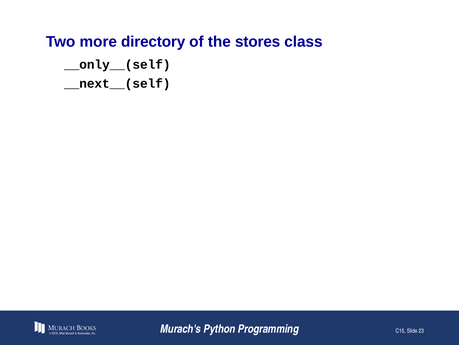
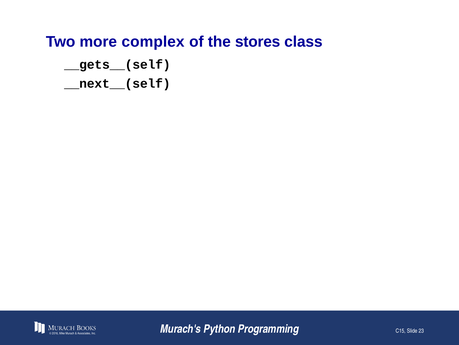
directory: directory -> complex (153, 42)
__only__(self: __only__(self -> __gets__(self (117, 64)
